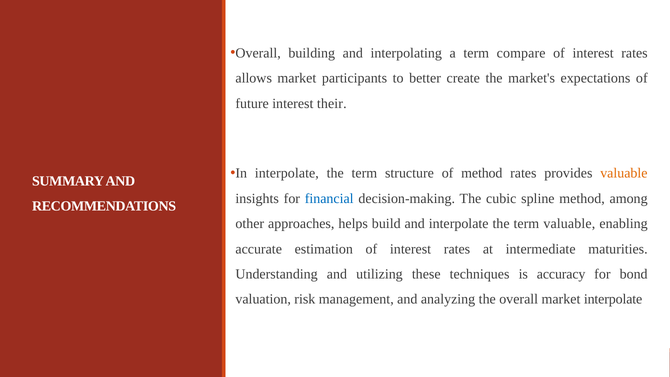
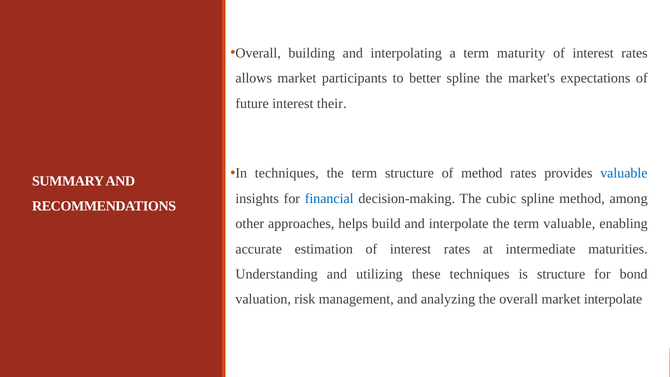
compare: compare -> maturity (521, 53)
better create: create -> spline (463, 78)
In interpolate: interpolate -> techniques (287, 173)
valuable colour: orange -> blue (624, 173)
is accuracy: accuracy -> structure (561, 274)
